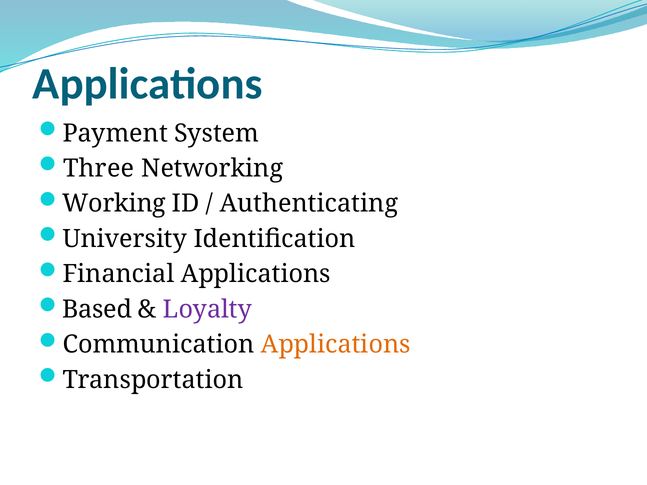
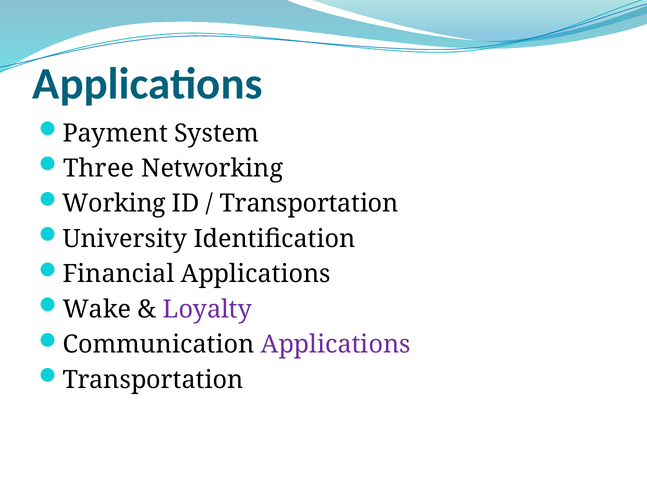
Authenticating: Authenticating -> Transportation (309, 204)
Based: Based -> Wake (97, 310)
Applications colour: orange -> purple (336, 345)
